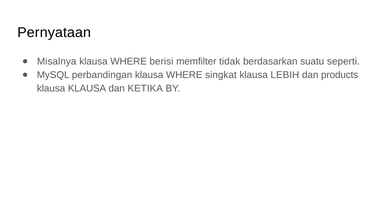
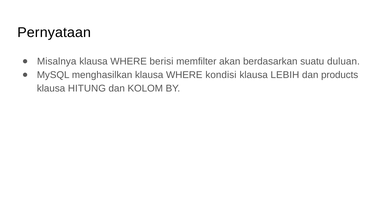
tidak: tidak -> akan (230, 62)
seperti: seperti -> duluan (343, 62)
perbandingan: perbandingan -> menghasilkan (102, 75)
singkat: singkat -> kondisi (221, 75)
klausa KLAUSA: KLAUSA -> HITUNG (87, 89)
KETIKA: KETIKA -> KOLOM (145, 89)
